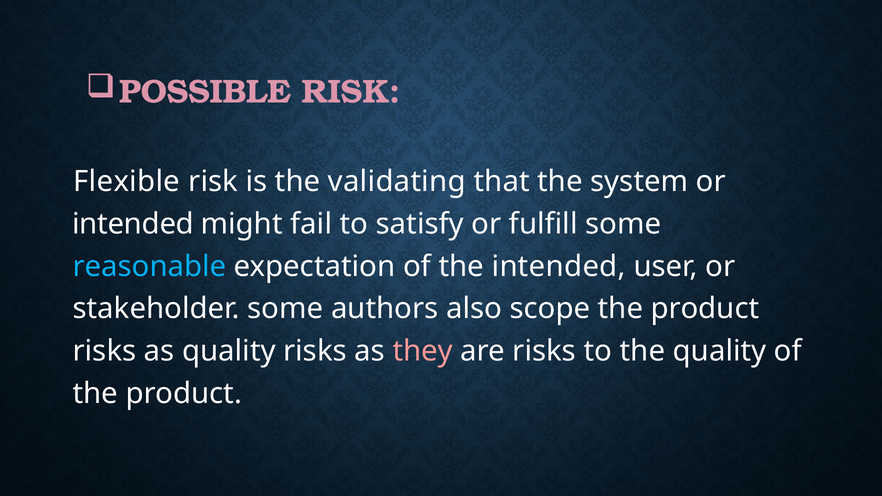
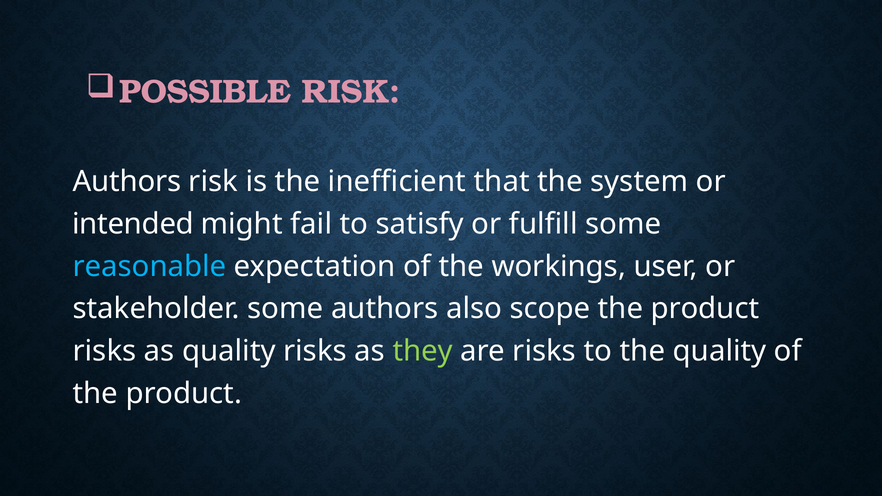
Flexible: Flexible -> Authors (127, 182)
validating: validating -> inefficient (397, 182)
the intended: intended -> workings (559, 266)
they colour: pink -> light green (423, 351)
